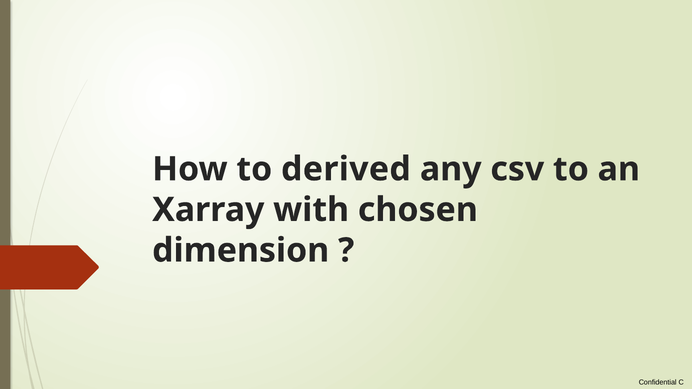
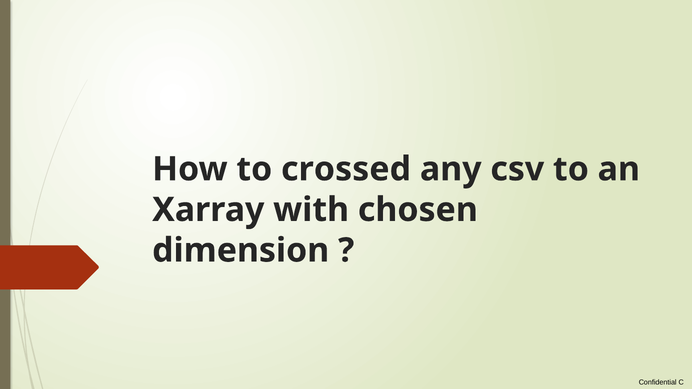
derived: derived -> crossed (346, 169)
